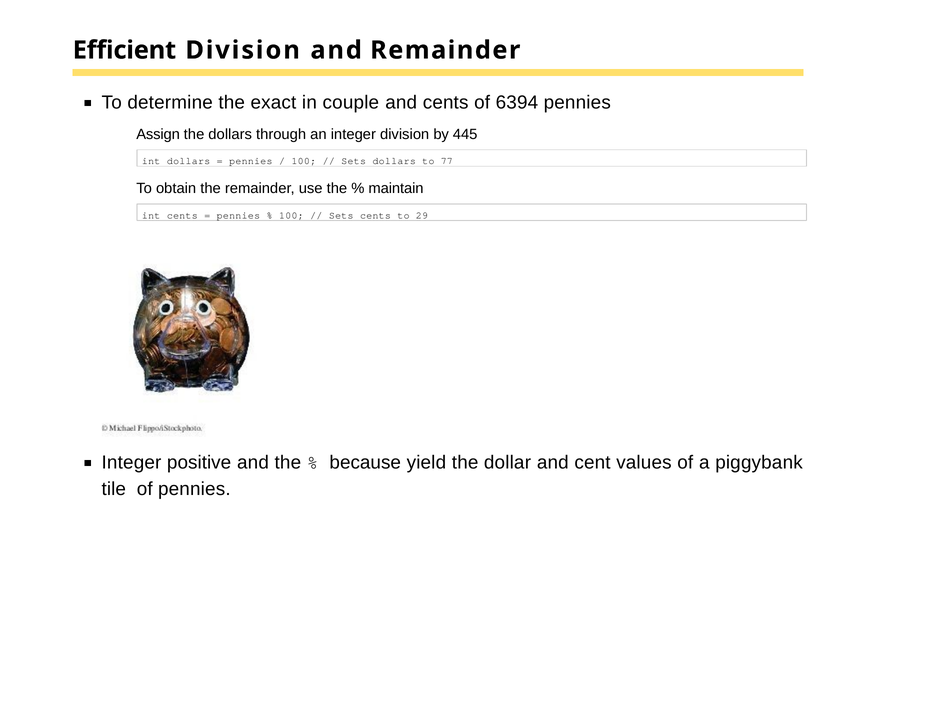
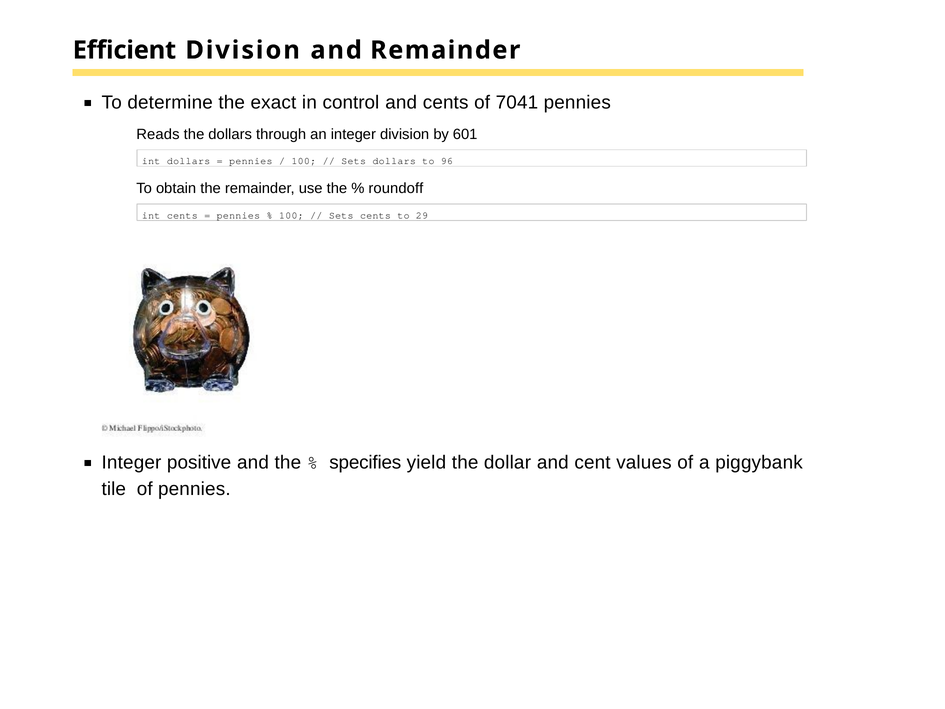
couple: couple -> control (351, 103)
6394: 6394 -> 7041 (517, 103)
Assign: Assign -> Reads (158, 134)
445: 445 -> 601 (465, 134)
77: 77 -> 96 (447, 161)
maintain: maintain -> roundoff (396, 188)
because: because -> specifies (365, 462)
